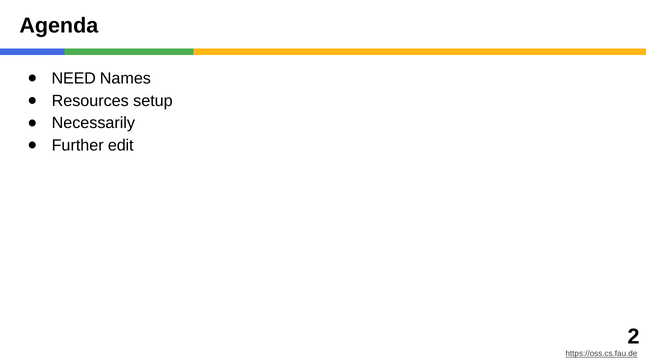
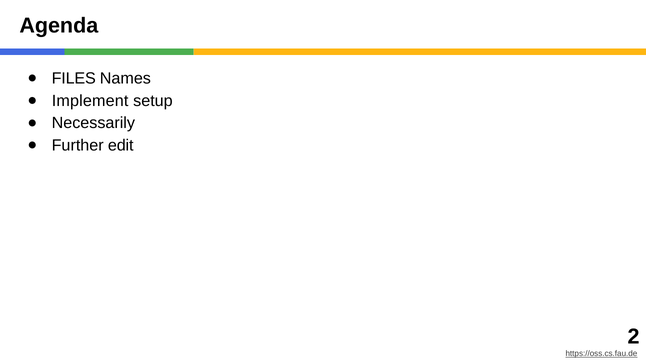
NEED: NEED -> FILES (74, 78)
Resources: Resources -> Implement (90, 101)
